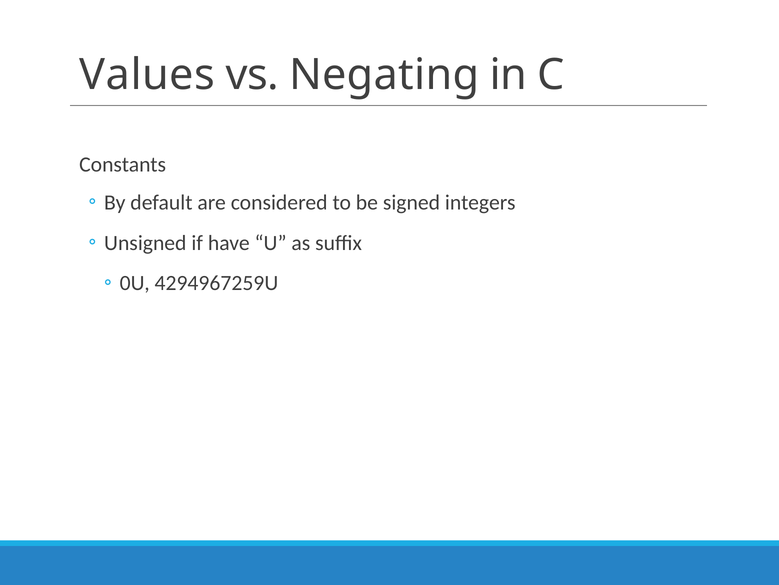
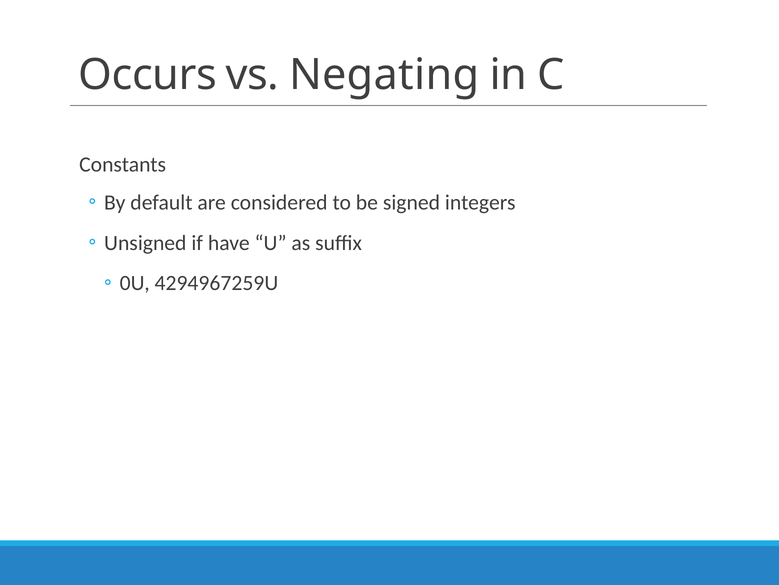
Values: Values -> Occurs (148, 75)
